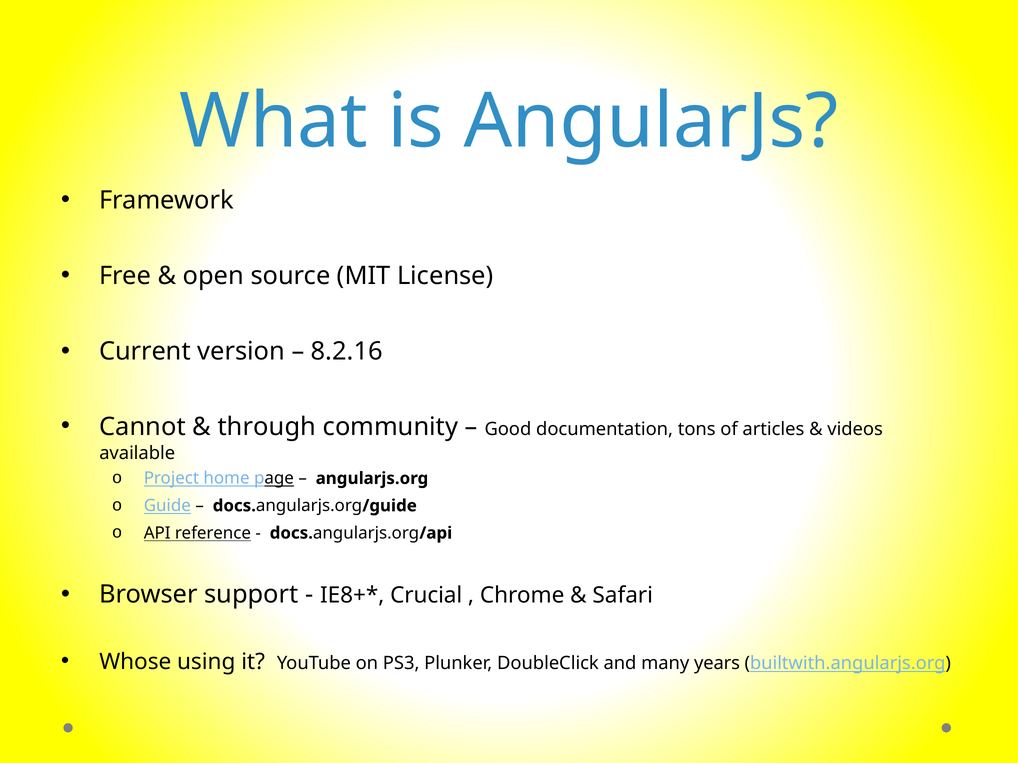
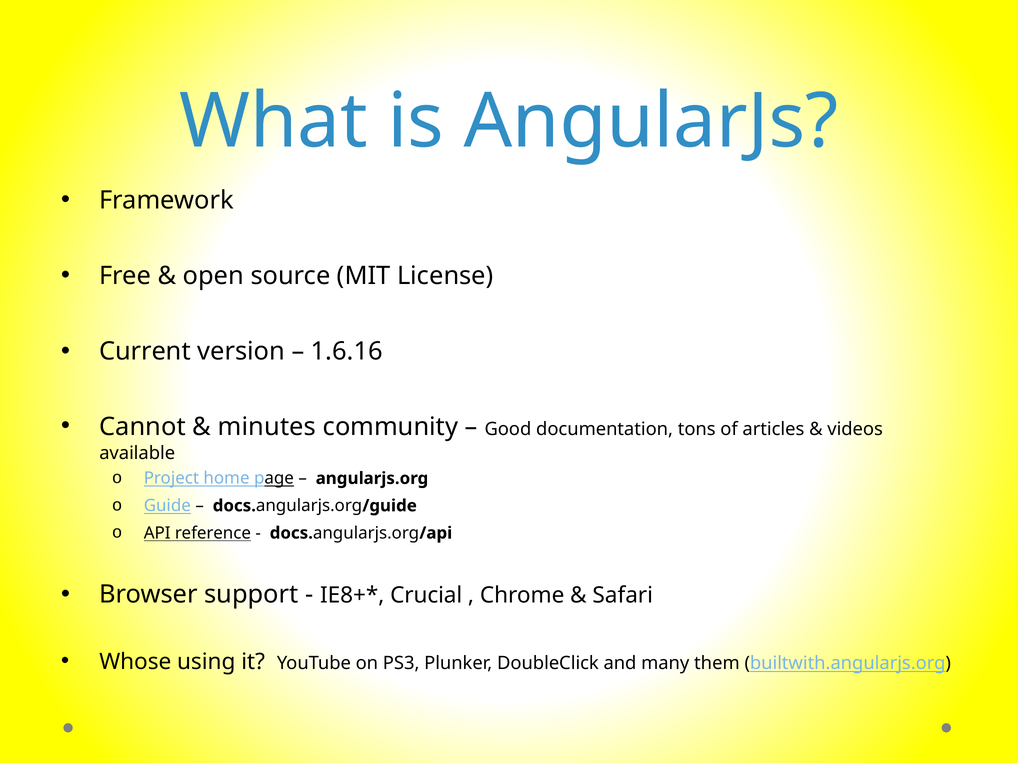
8.2.16: 8.2.16 -> 1.6.16 (347, 352)
through: through -> minutes (267, 427)
years: years -> them (717, 663)
